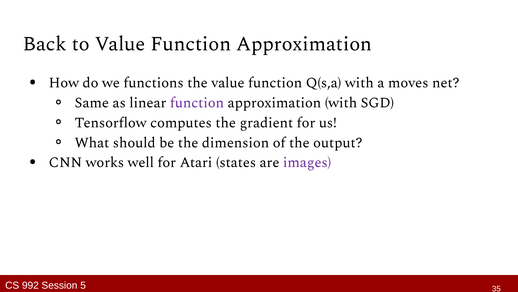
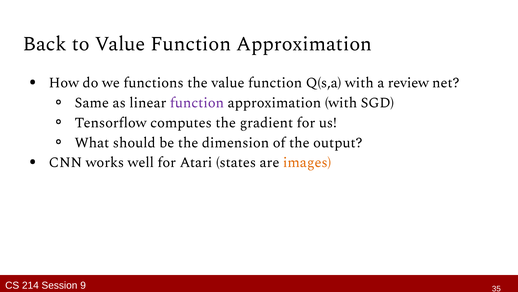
moves: moves -> review (408, 83)
images colour: purple -> orange (307, 162)
992: 992 -> 214 (30, 285)
5: 5 -> 9 (83, 285)
